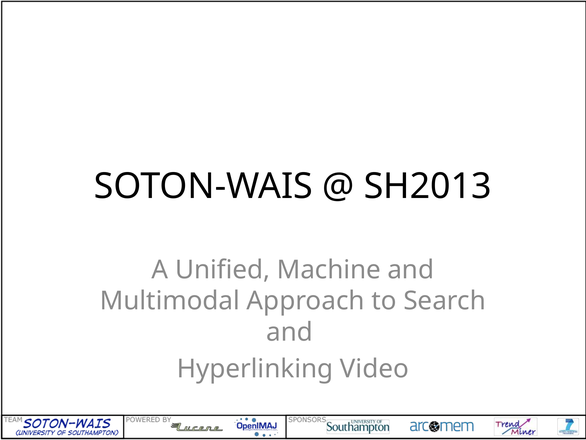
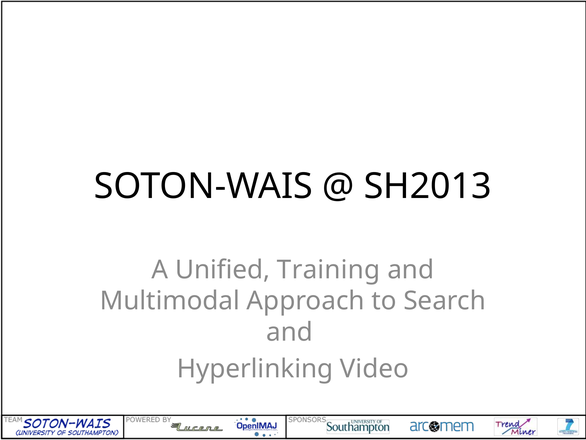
Machine: Machine -> Training (329, 269)
